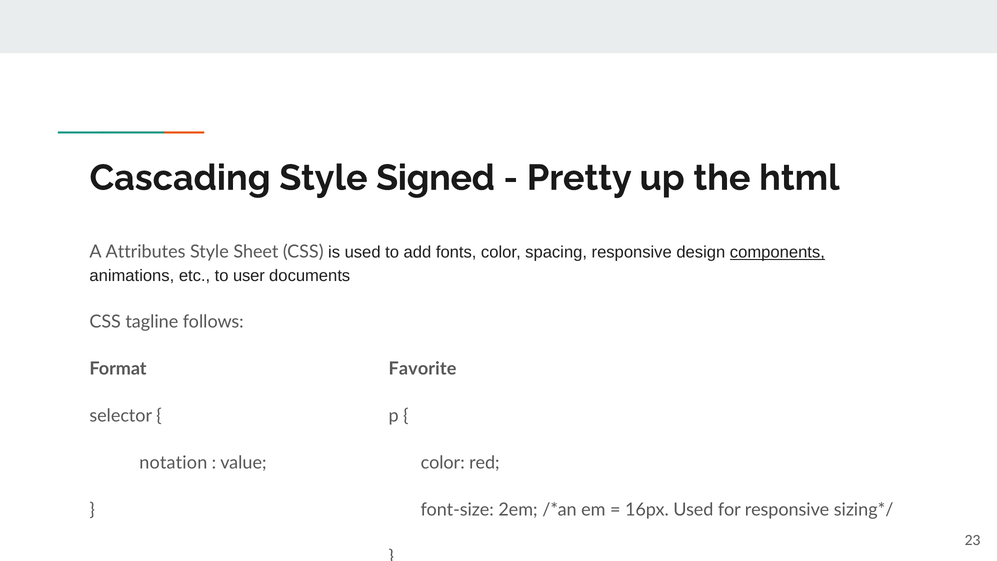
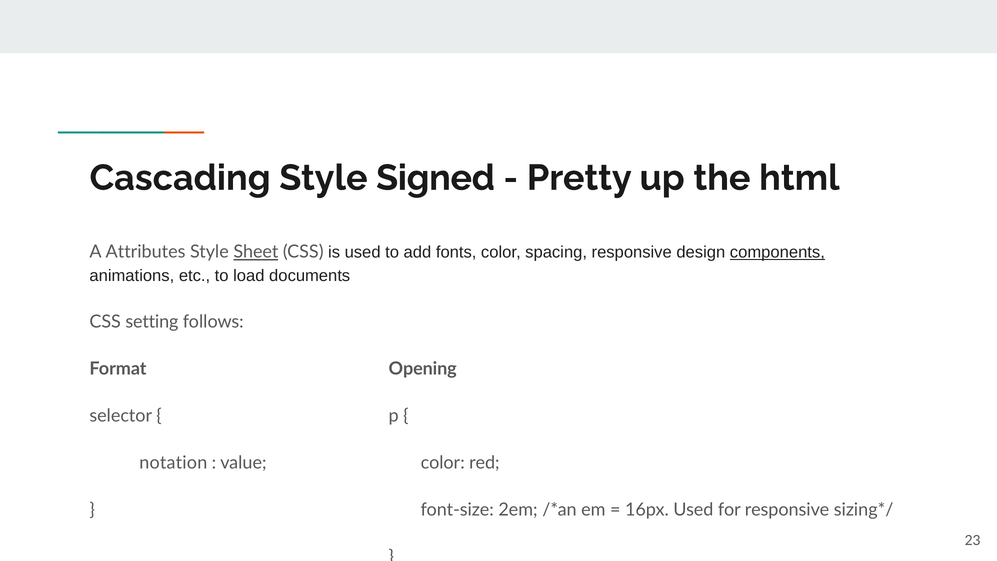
Sheet underline: none -> present (256, 252)
user: user -> load (249, 276)
tagline: tagline -> setting (152, 322)
Favorite: Favorite -> Opening (423, 369)
